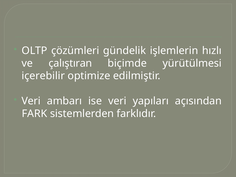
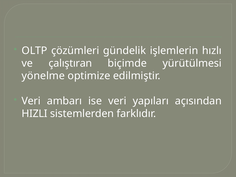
içerebilir: içerebilir -> yönelme (43, 76)
FARK: FARK -> HIZLI (35, 114)
